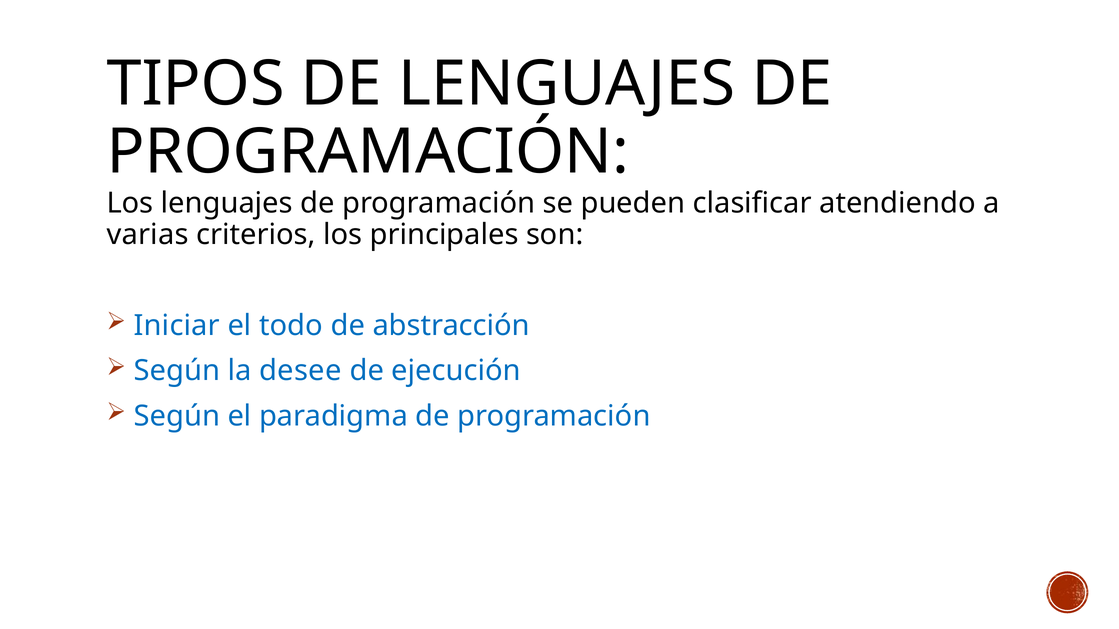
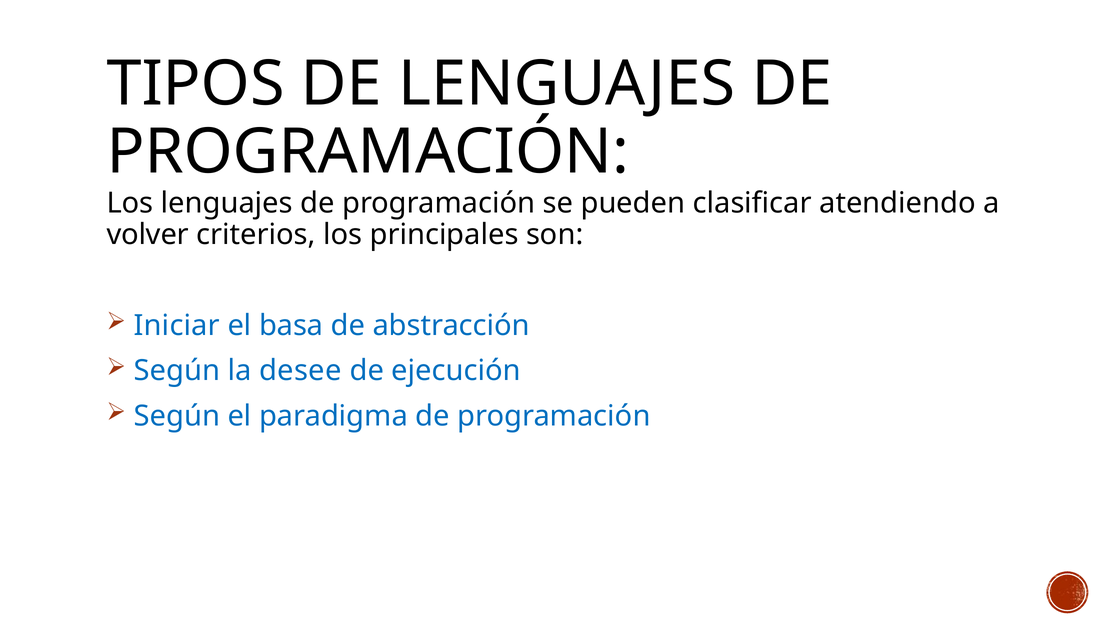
varias: varias -> volver (148, 235)
todo: todo -> basa (291, 326)
